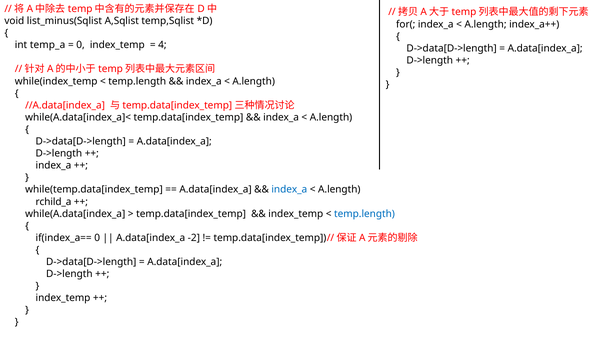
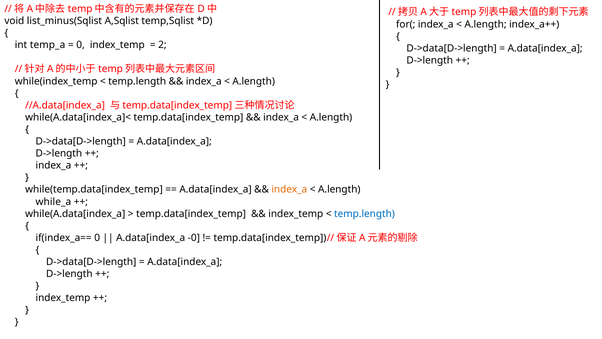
4: 4 -> 2 (162, 45)
index_a colour: blue -> orange (289, 189)
rchild_a: rchild_a -> while_a (53, 201)
-2: -2 -> -0 (194, 238)
